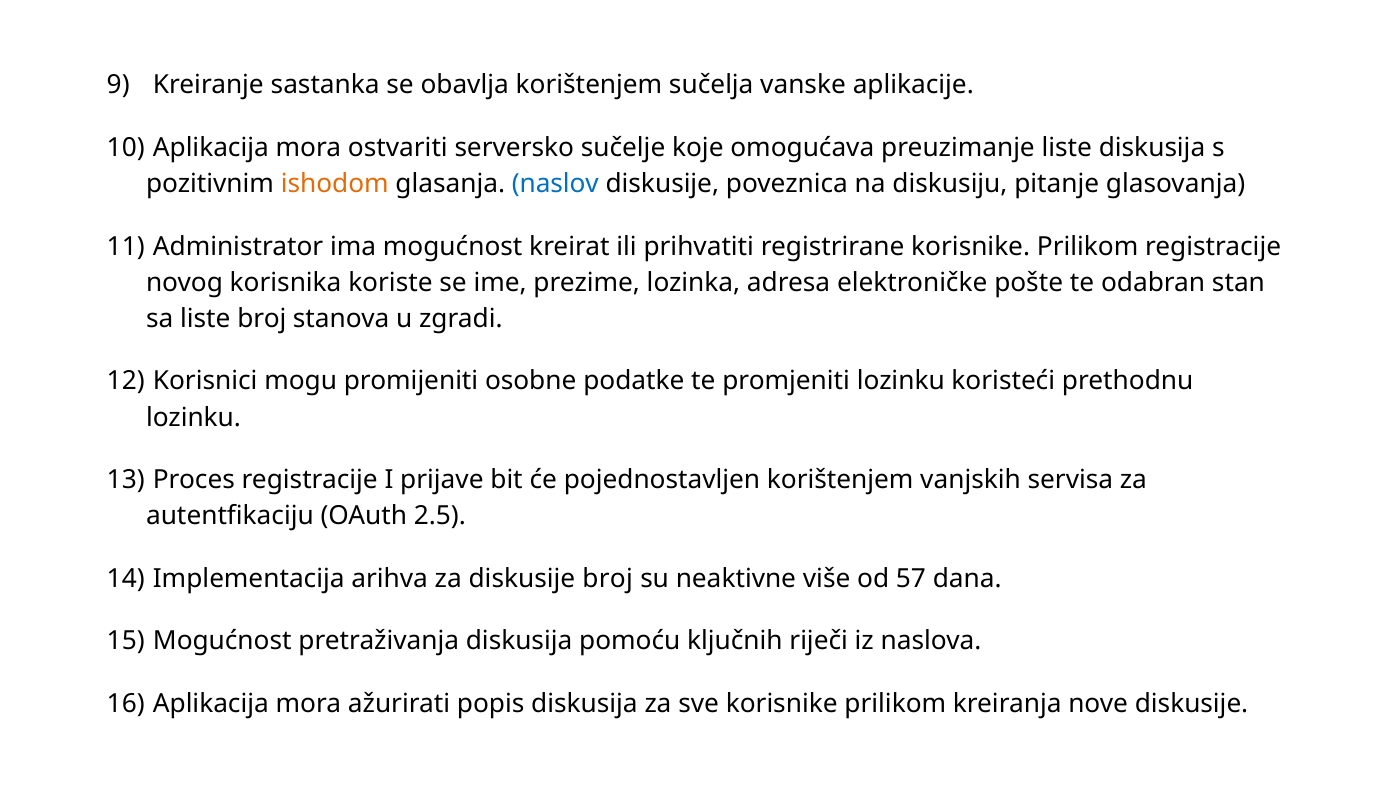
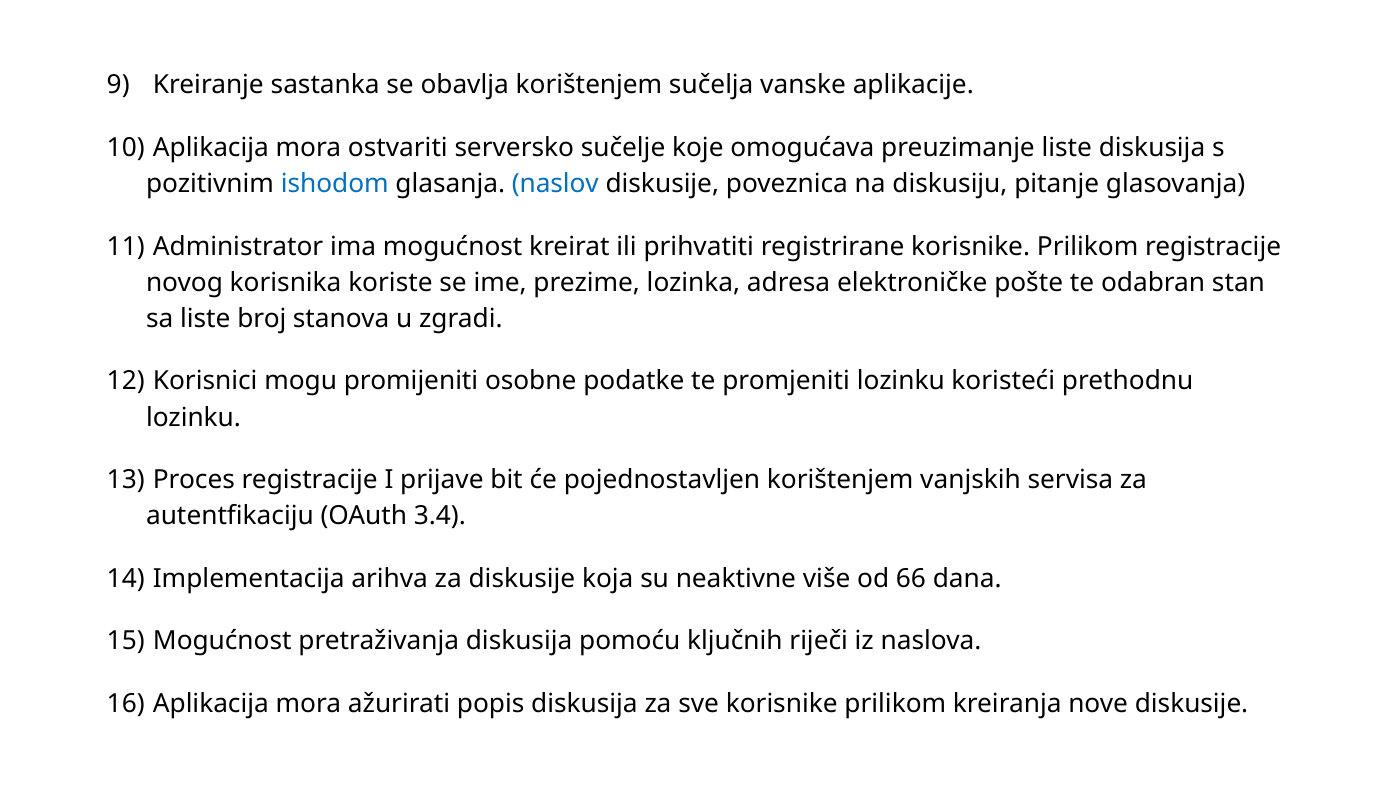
ishodom colour: orange -> blue (335, 184)
2.5: 2.5 -> 3.4 (440, 516)
diskusije broj: broj -> koja (608, 578)
57: 57 -> 66 (911, 578)
